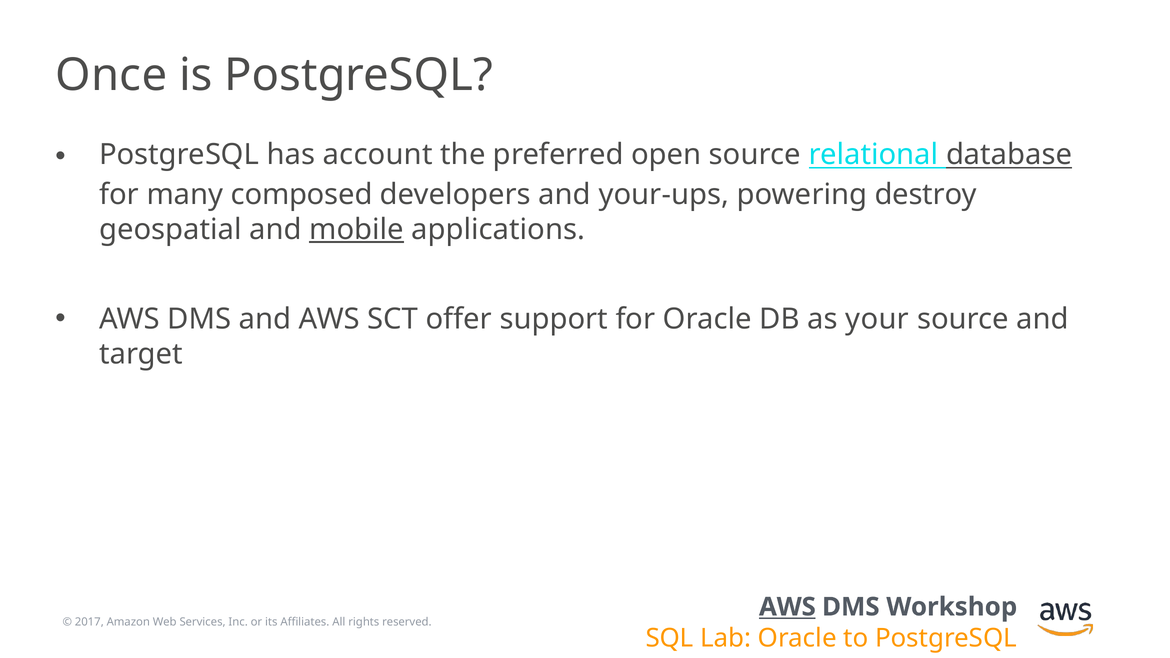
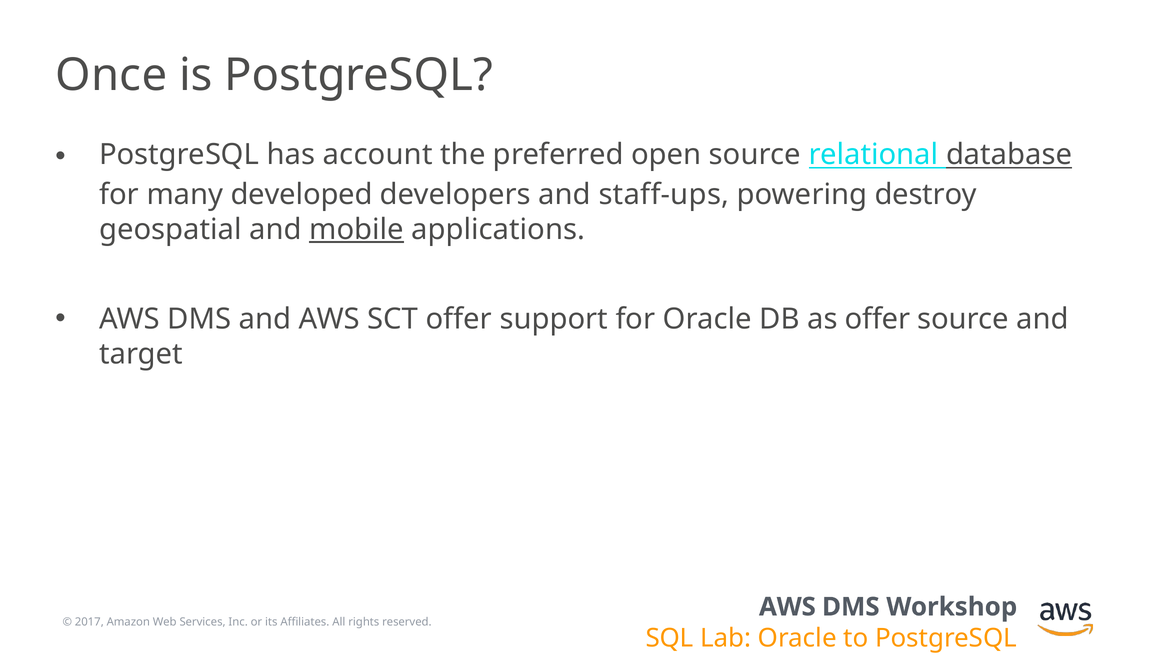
composed: composed -> developed (302, 194)
your-ups: your-ups -> staff-ups (664, 194)
as your: your -> offer (878, 319)
AWS underline: present -> none (787, 607)
